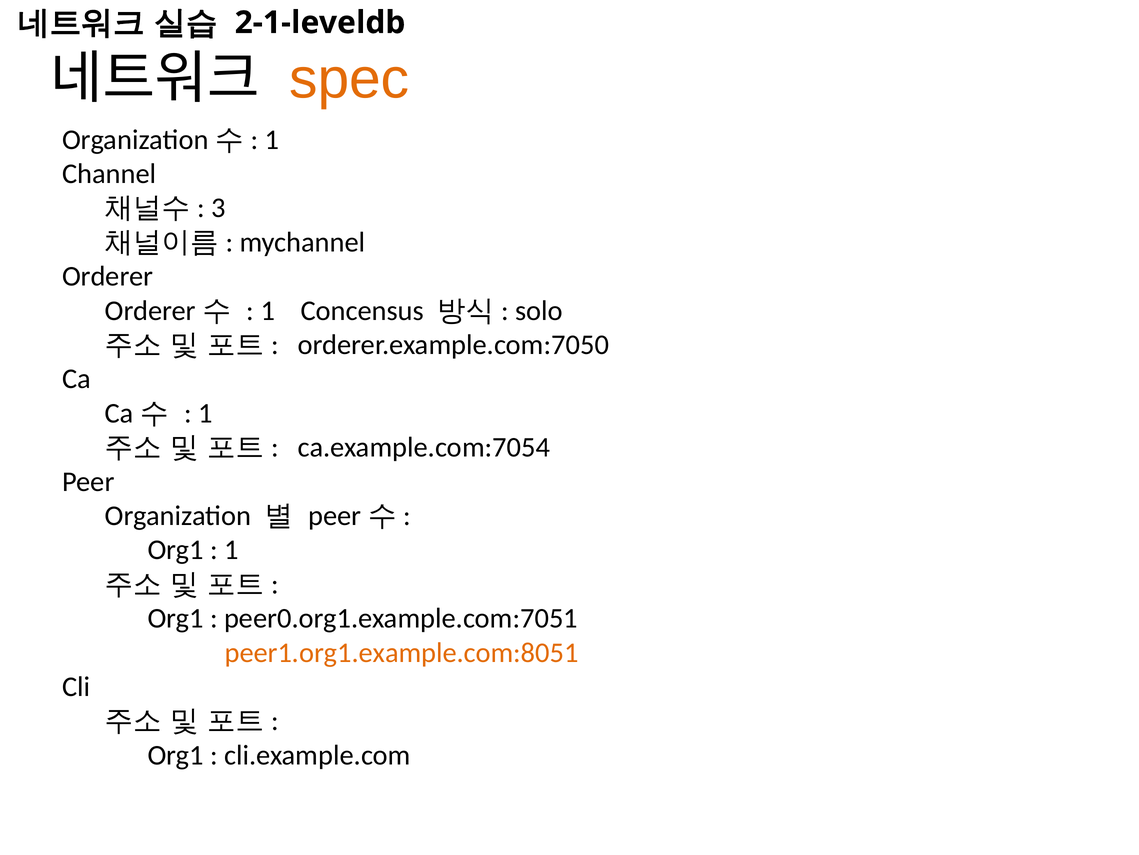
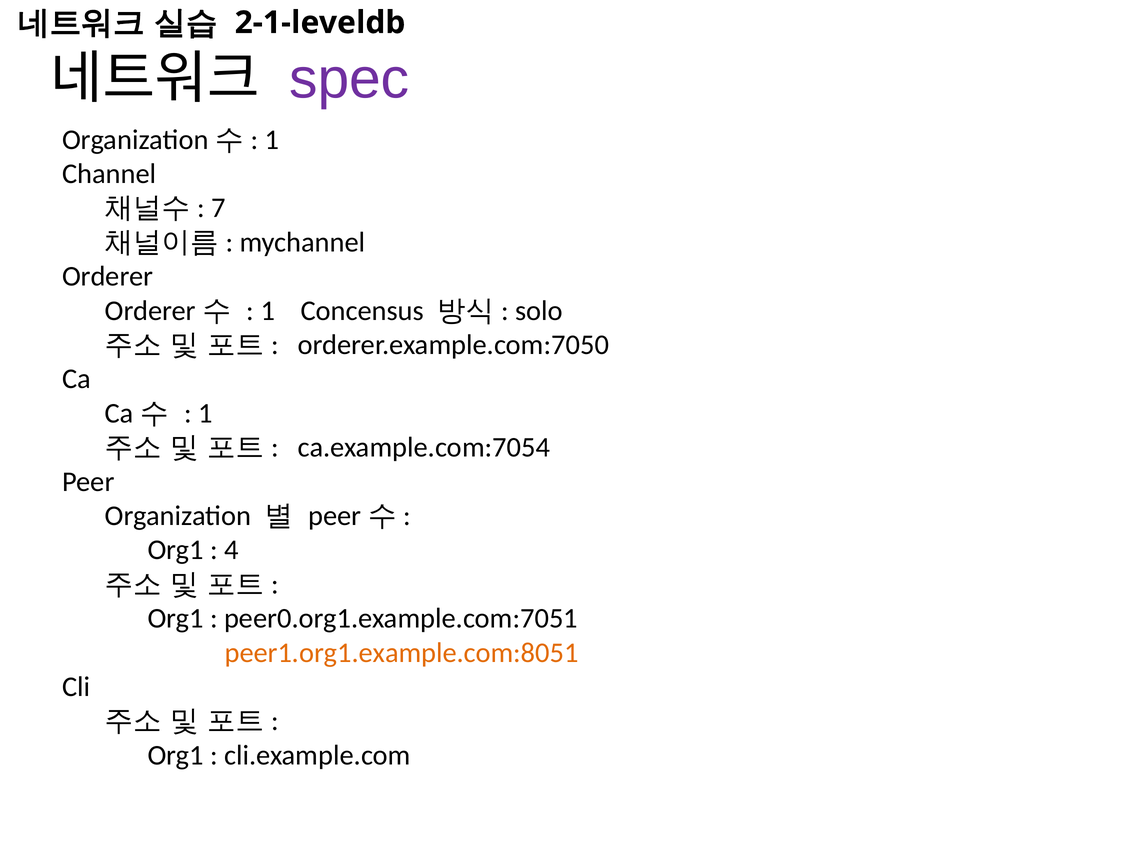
spec colour: orange -> purple (349, 79)
3: 3 -> 7 (218, 208)
1: 1 -> 4 (231, 550)
